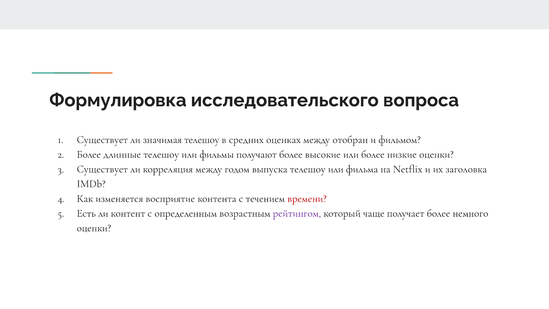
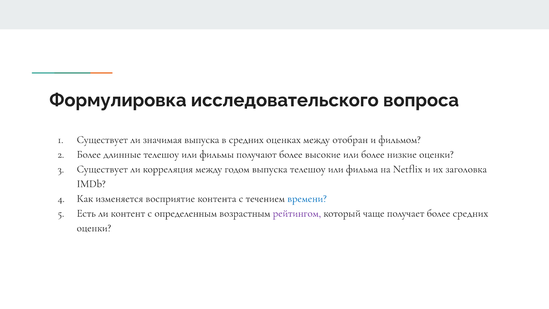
значимая телешоу: телешоу -> выпуска (202, 139)
времени colour: red -> blue (307, 198)
более немного: немного -> средних (470, 213)
